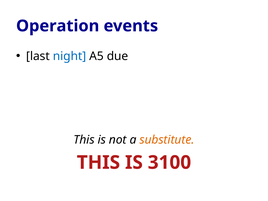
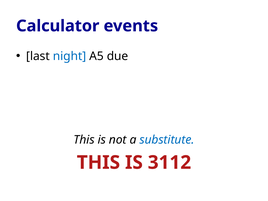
Operation: Operation -> Calculator (58, 26)
substitute colour: orange -> blue (167, 140)
3100: 3100 -> 3112 (169, 163)
